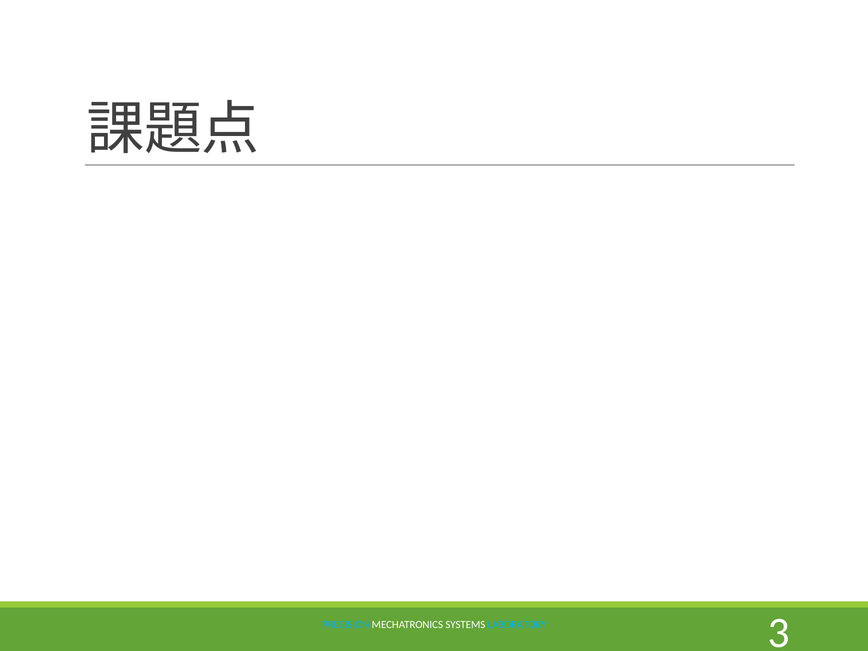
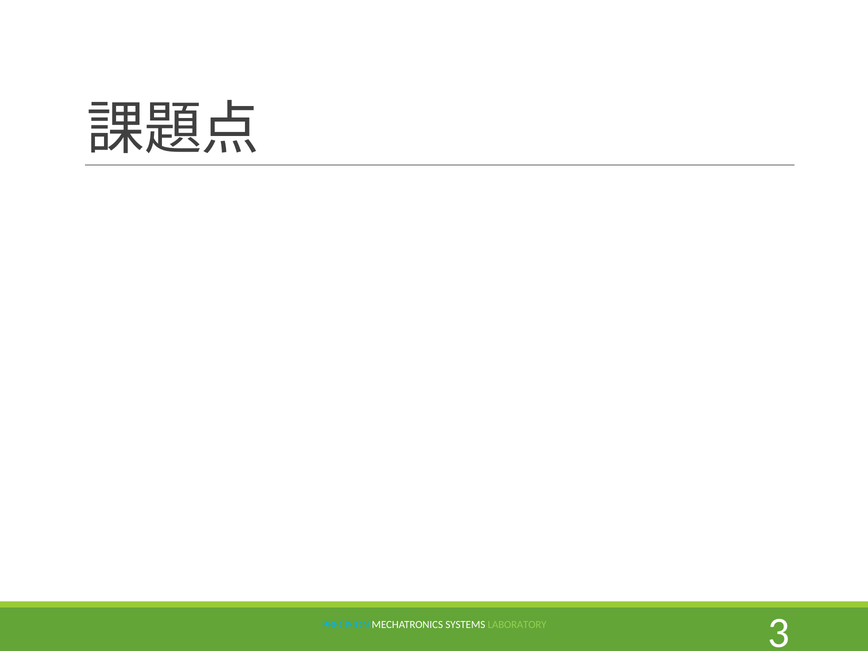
LABORATORY colour: light blue -> light green (517, 625)
